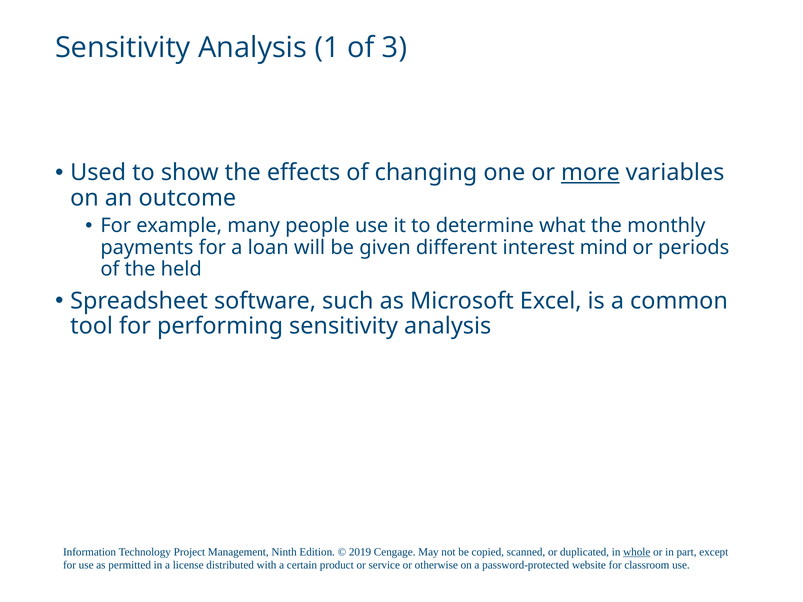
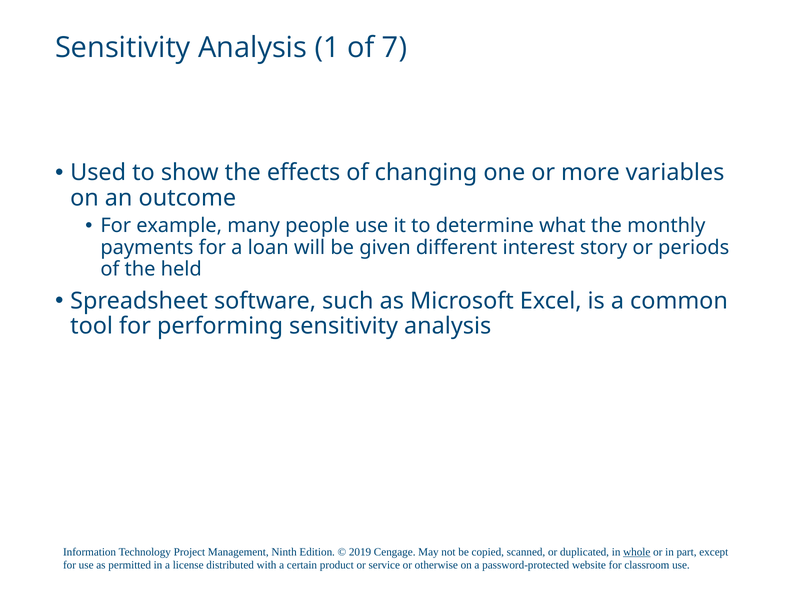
3: 3 -> 7 (394, 48)
more underline: present -> none (590, 173)
mind: mind -> story (604, 247)
